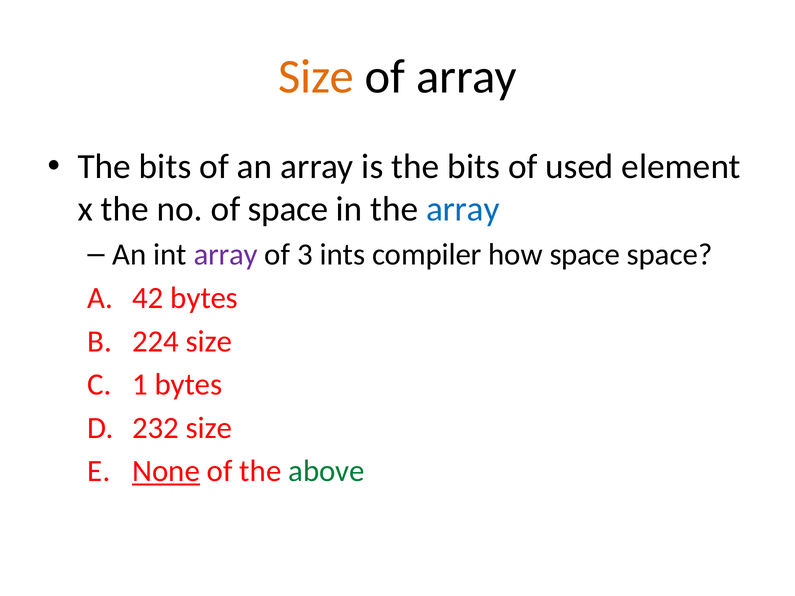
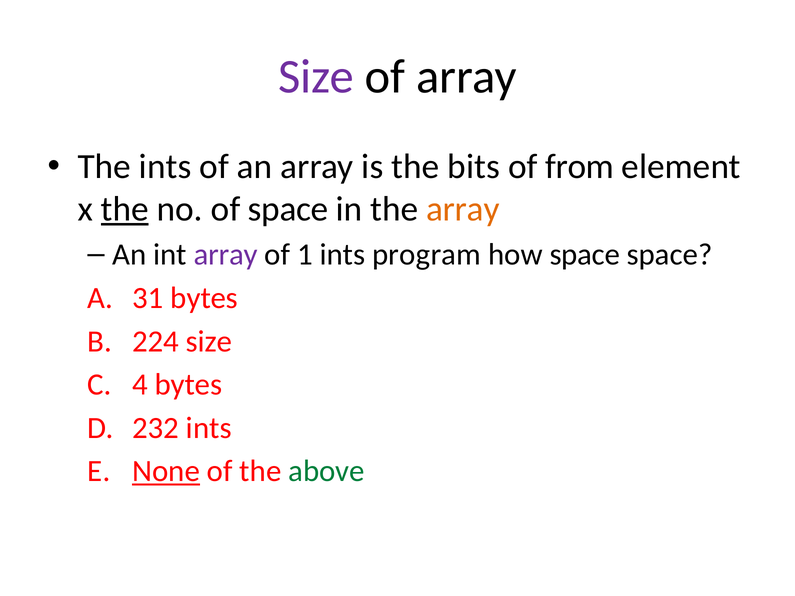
Size colour: orange -> purple (316, 77)
bits: bits -> ints (165, 167)
used: used -> from (580, 167)
the underline: none -> present (125, 209)
array colour: blue -> orange (463, 209)
3: 3 -> 1 (305, 255)
compiler: compiler -> program (427, 255)
42: 42 -> 31 (148, 298)
1: 1 -> 4 (140, 385)
232 size: size -> ints (209, 428)
